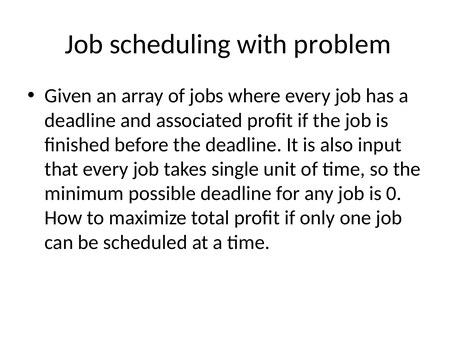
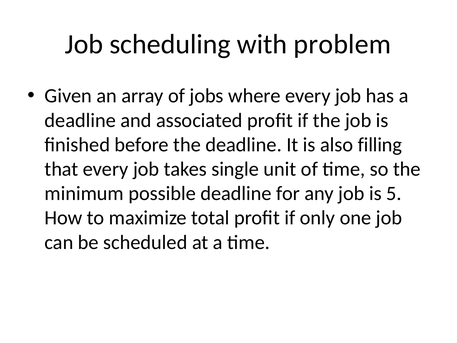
input: input -> filling (380, 145)
0: 0 -> 5 (394, 193)
